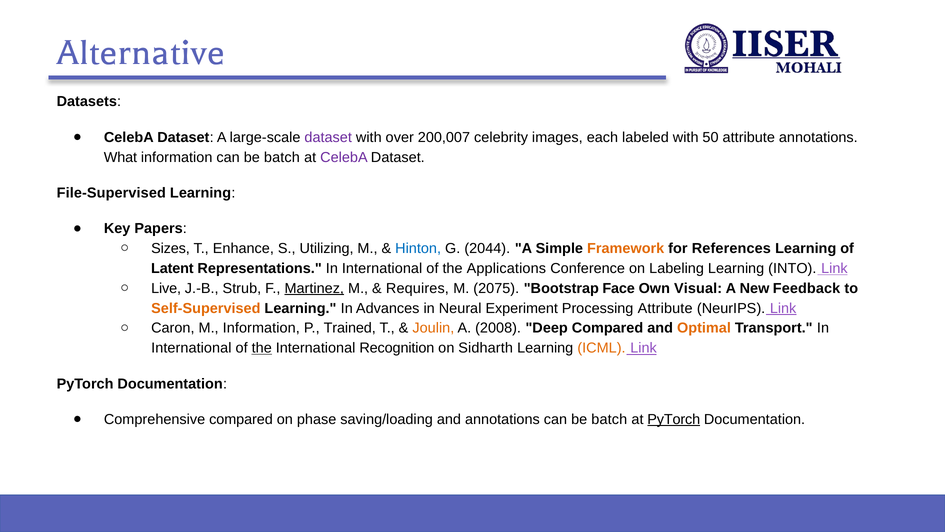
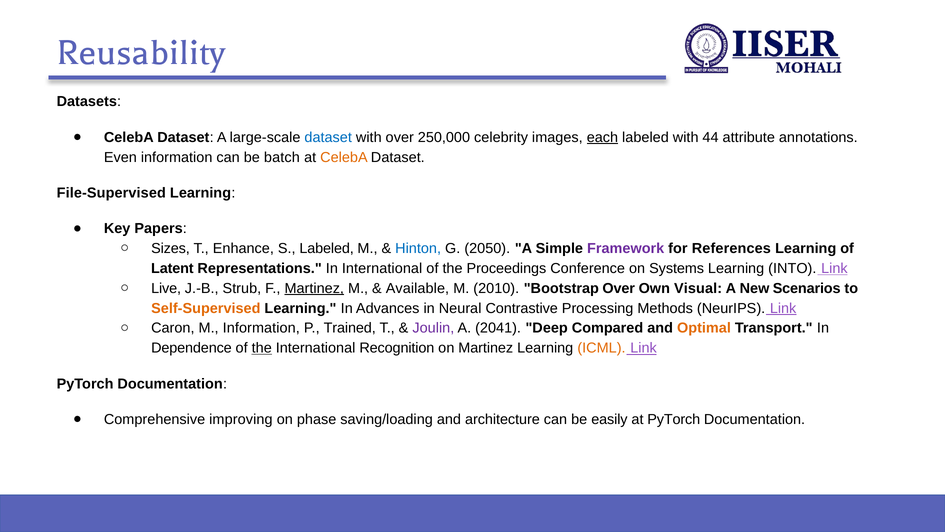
Alternative: Alternative -> Reusability (141, 51)
dataset colour: purple -> blue (328, 137)
200,007: 200,007 -> 250,000 (444, 137)
each underline: none -> present (602, 137)
50: 50 -> 44 (711, 137)
What: What -> Even (120, 157)
CelebA colour: purple -> orange (344, 157)
S Utilizing: Utilizing -> Labeled (327, 248)
2044: 2044 -> 2050 (487, 248)
Framework colour: orange -> purple (626, 248)
Applications: Applications -> Proceedings (506, 268)
Labeling: Labeling -> Systems (677, 268)
Requires: Requires -> Available (417, 288)
2075: 2075 -> 2010 (496, 288)
Bootstrap Face: Face -> Over (619, 288)
Feedback: Feedback -> Scenarios (807, 288)
Experiment: Experiment -> Contrastive (522, 308)
Processing Attribute: Attribute -> Methods (665, 308)
Joulin colour: orange -> purple (433, 328)
2008: 2008 -> 2041 (498, 328)
International: International -> Dependence (191, 348)
on Sidharth: Sidharth -> Martinez (486, 348)
Comprehensive compared: compared -> improving (241, 419)
and annotations: annotations -> architecture (502, 419)
batch: batch -> easily (609, 419)
PyTorch underline: present -> none (674, 419)
